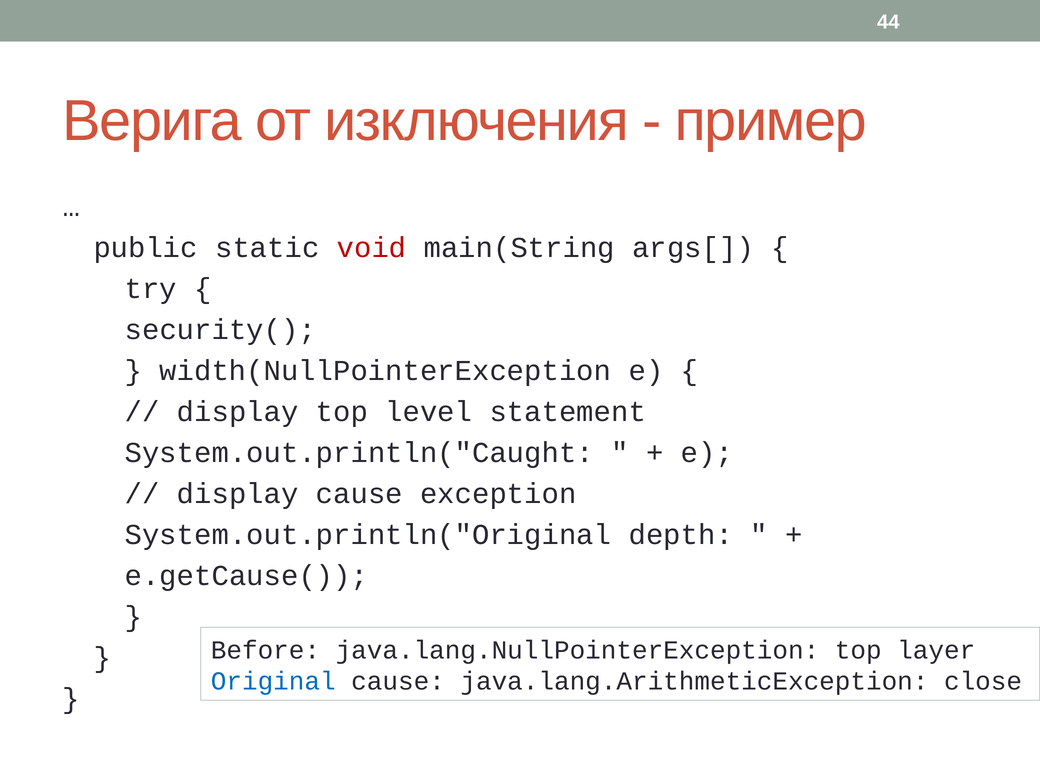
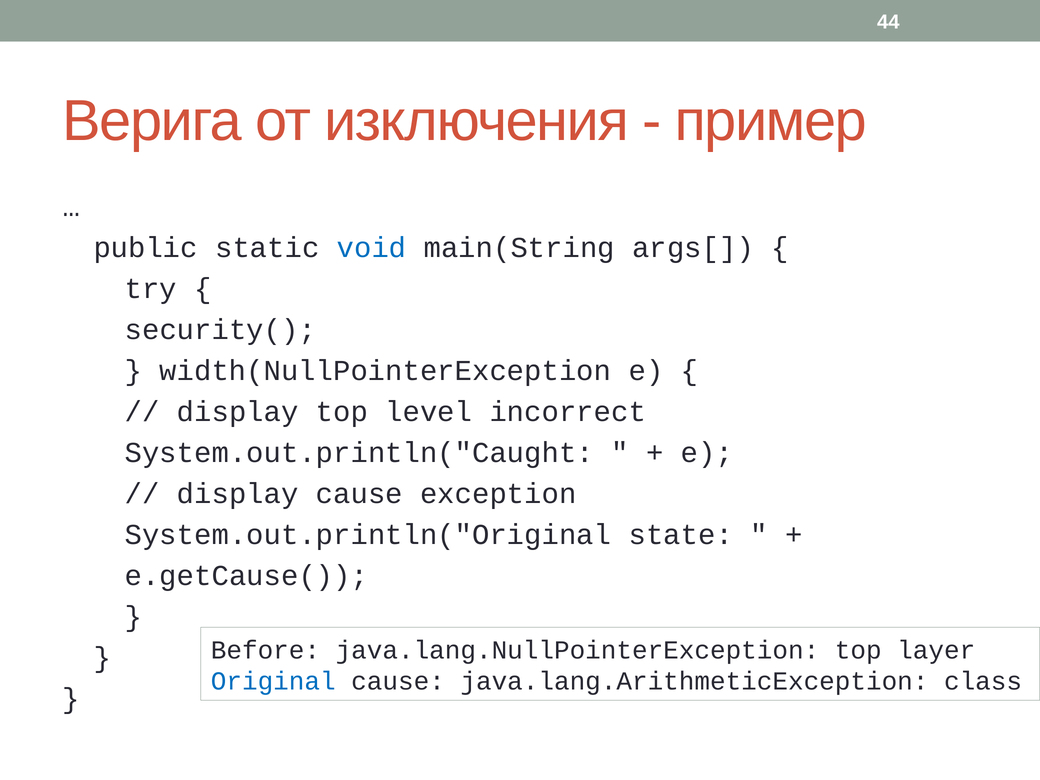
void colour: red -> blue (372, 248)
statement: statement -> incorrect (568, 412)
depth: depth -> state (681, 535)
close: close -> class (983, 681)
